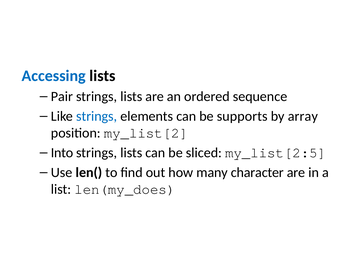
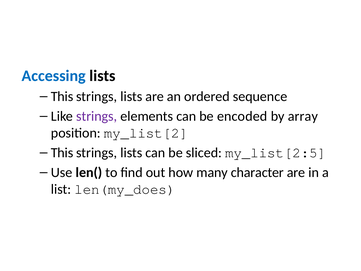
Pair: Pair -> This (62, 96)
strings colour: blue -> purple (97, 116)
supports: supports -> encoded (242, 116)
Into: Into -> This (62, 153)
